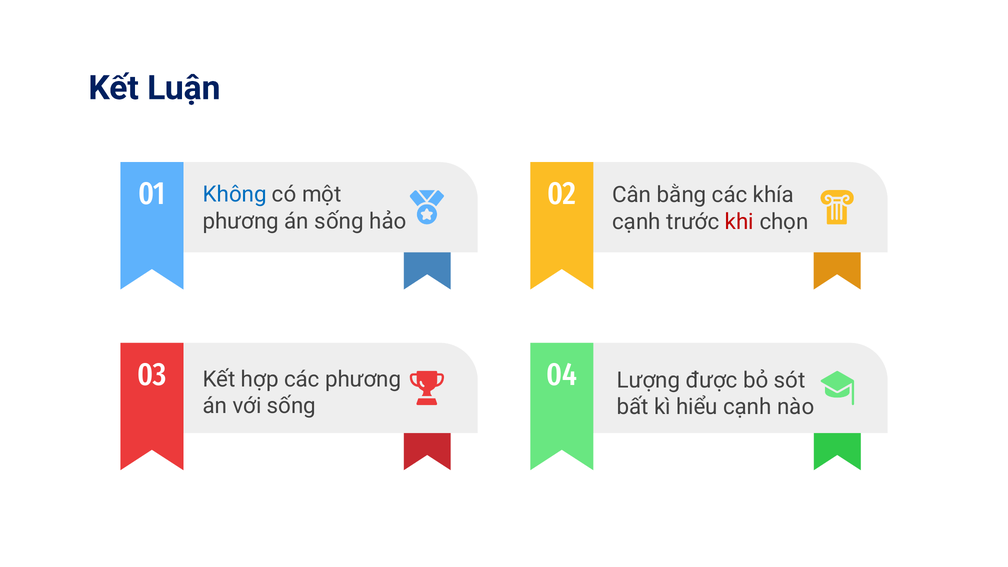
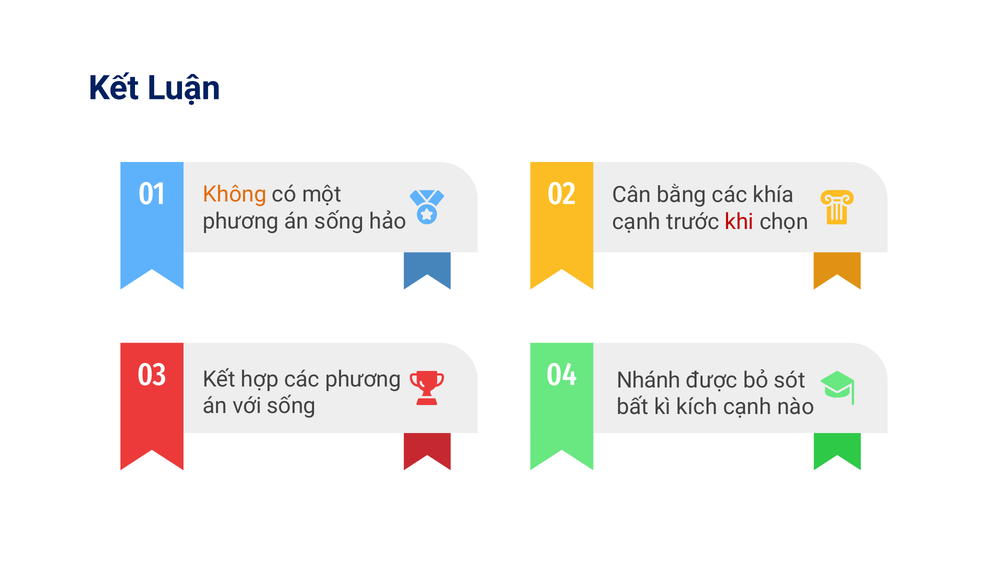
Không colour: blue -> orange (235, 194)
Lượng: Lượng -> Nhánh (649, 380)
hiểu: hiểu -> kích (697, 407)
